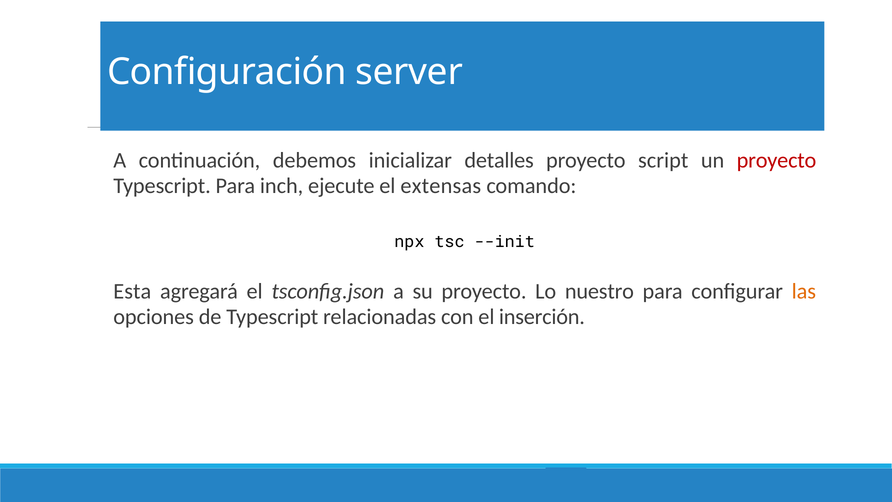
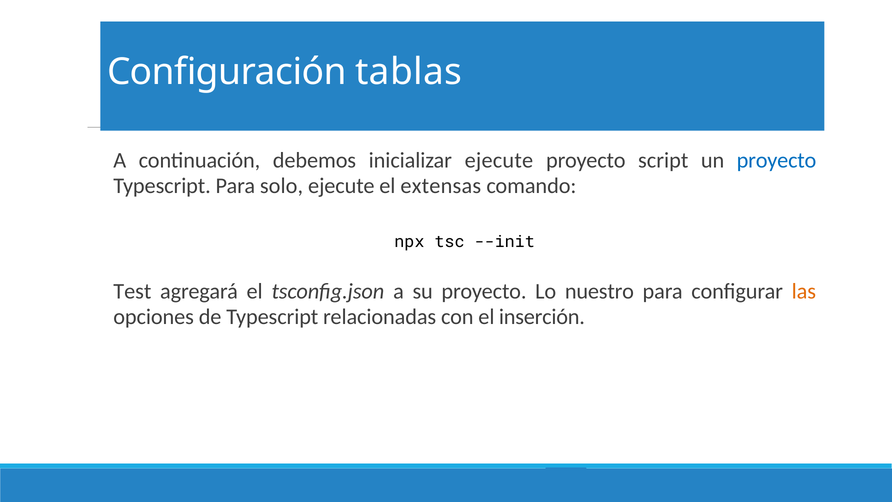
server: server -> tablas (409, 72)
inicializar detalles: detalles -> ejecute (499, 160)
proyecto colour: red -> blue (777, 160)
inch: inch -> solo (282, 186)
Esta: Esta -> Test (132, 291)
